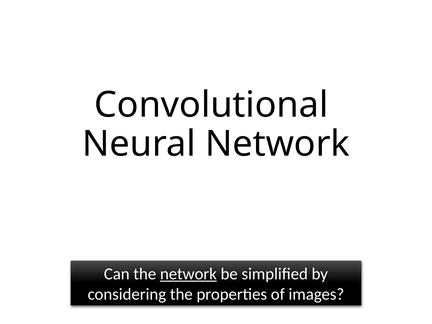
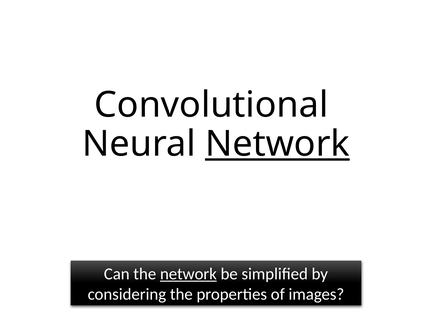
Network underline: none -> present (277, 144)
